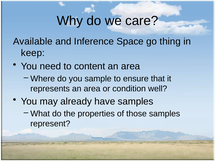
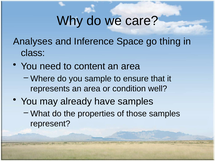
Available: Available -> Analyses (33, 42)
keep: keep -> class (33, 53)
